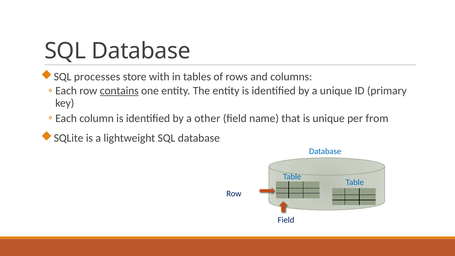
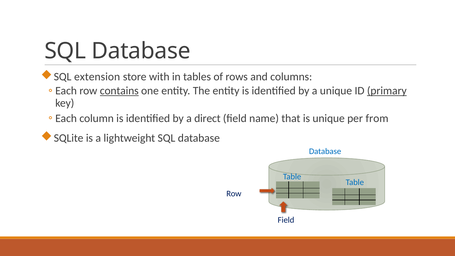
processes: processes -> extension (97, 77)
primary underline: none -> present (387, 91)
other: other -> direct (207, 118)
